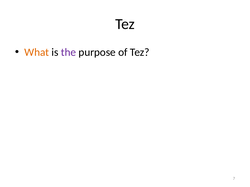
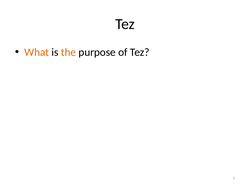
the colour: purple -> orange (69, 52)
